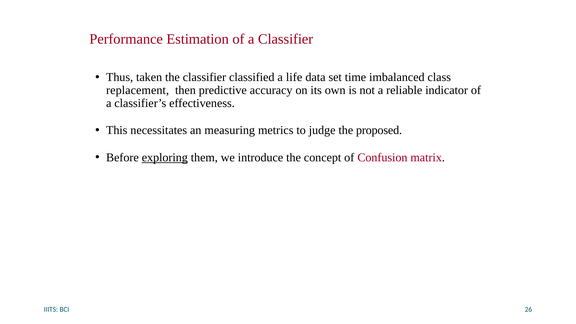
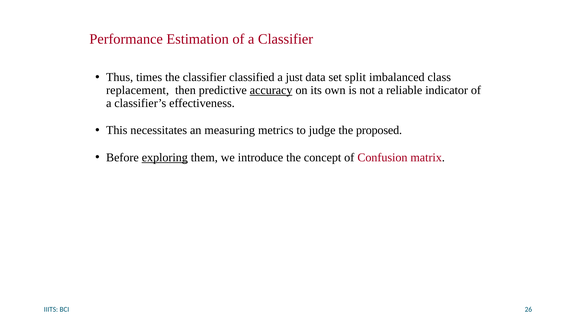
taken: taken -> times (149, 77)
life: life -> just (294, 77)
time: time -> split (355, 77)
accuracy underline: none -> present (271, 90)
